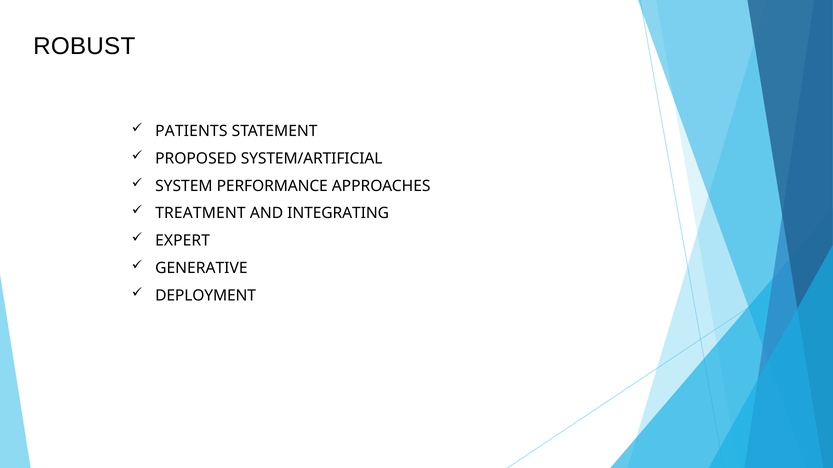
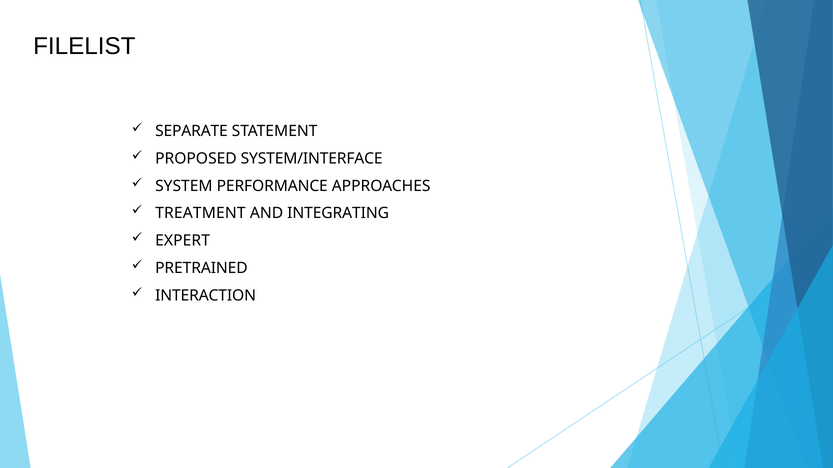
ROBUST: ROBUST -> FILELIST (84, 46)
PATIENTS: PATIENTS -> SEPARATE (191, 131)
SYSTEM/ARTIFICIAL: SYSTEM/ARTIFICIAL -> SYSTEM/INTERFACE (312, 159)
GENERATIVE: GENERATIVE -> PRETRAINED (201, 268)
DEPLOYMENT: DEPLOYMENT -> INTERACTION (206, 296)
